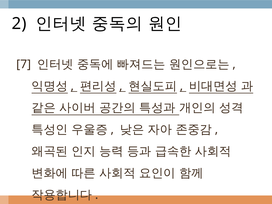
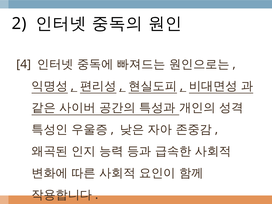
7: 7 -> 4 (24, 64)
